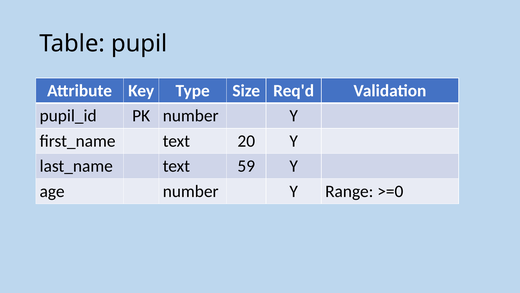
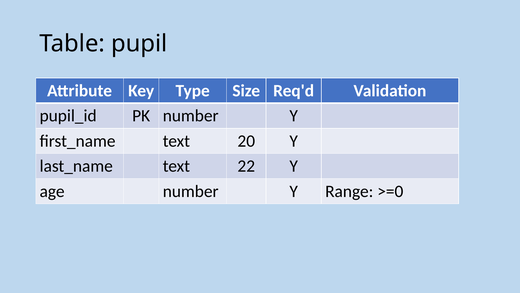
59: 59 -> 22 (246, 166)
